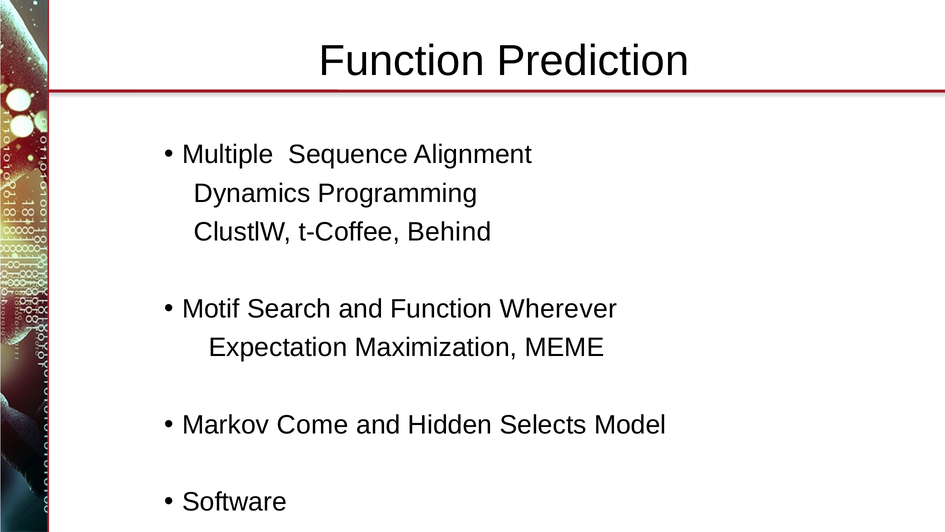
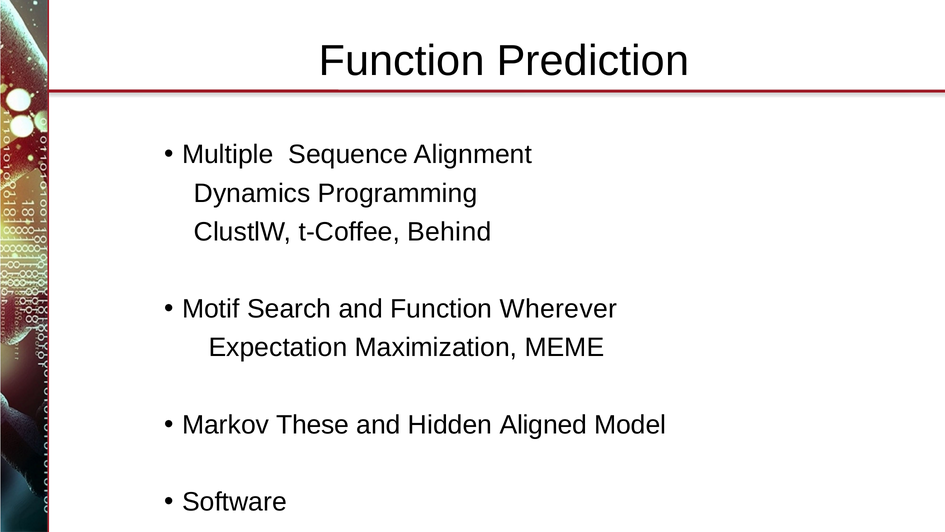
Come: Come -> These (313, 425)
Selects: Selects -> Aligned (543, 425)
